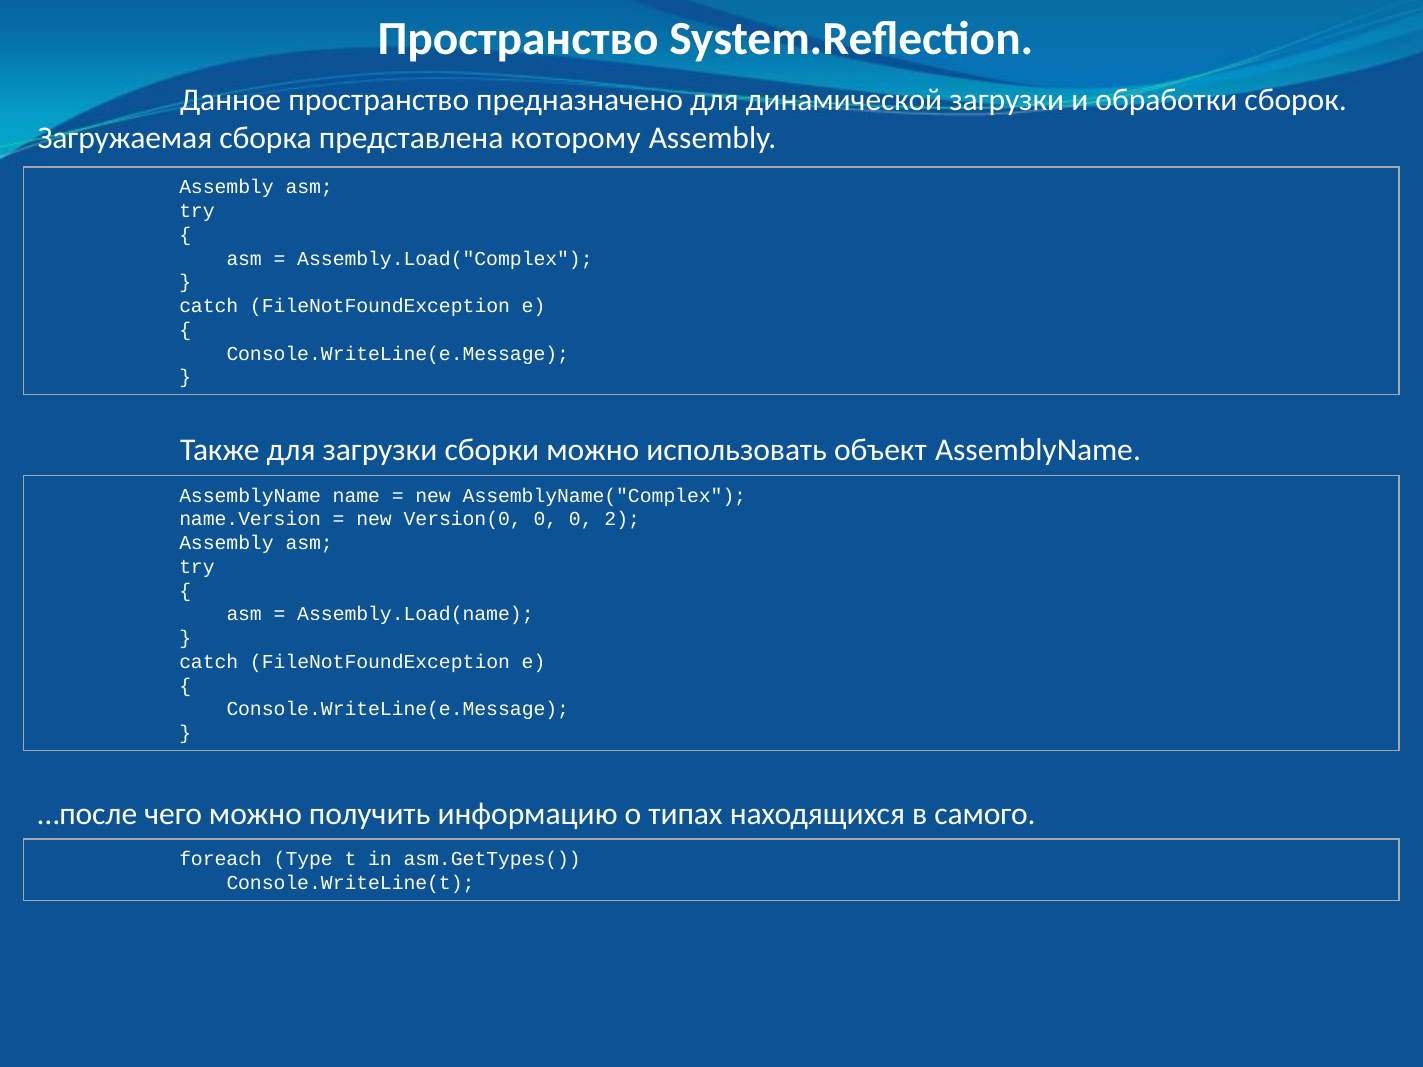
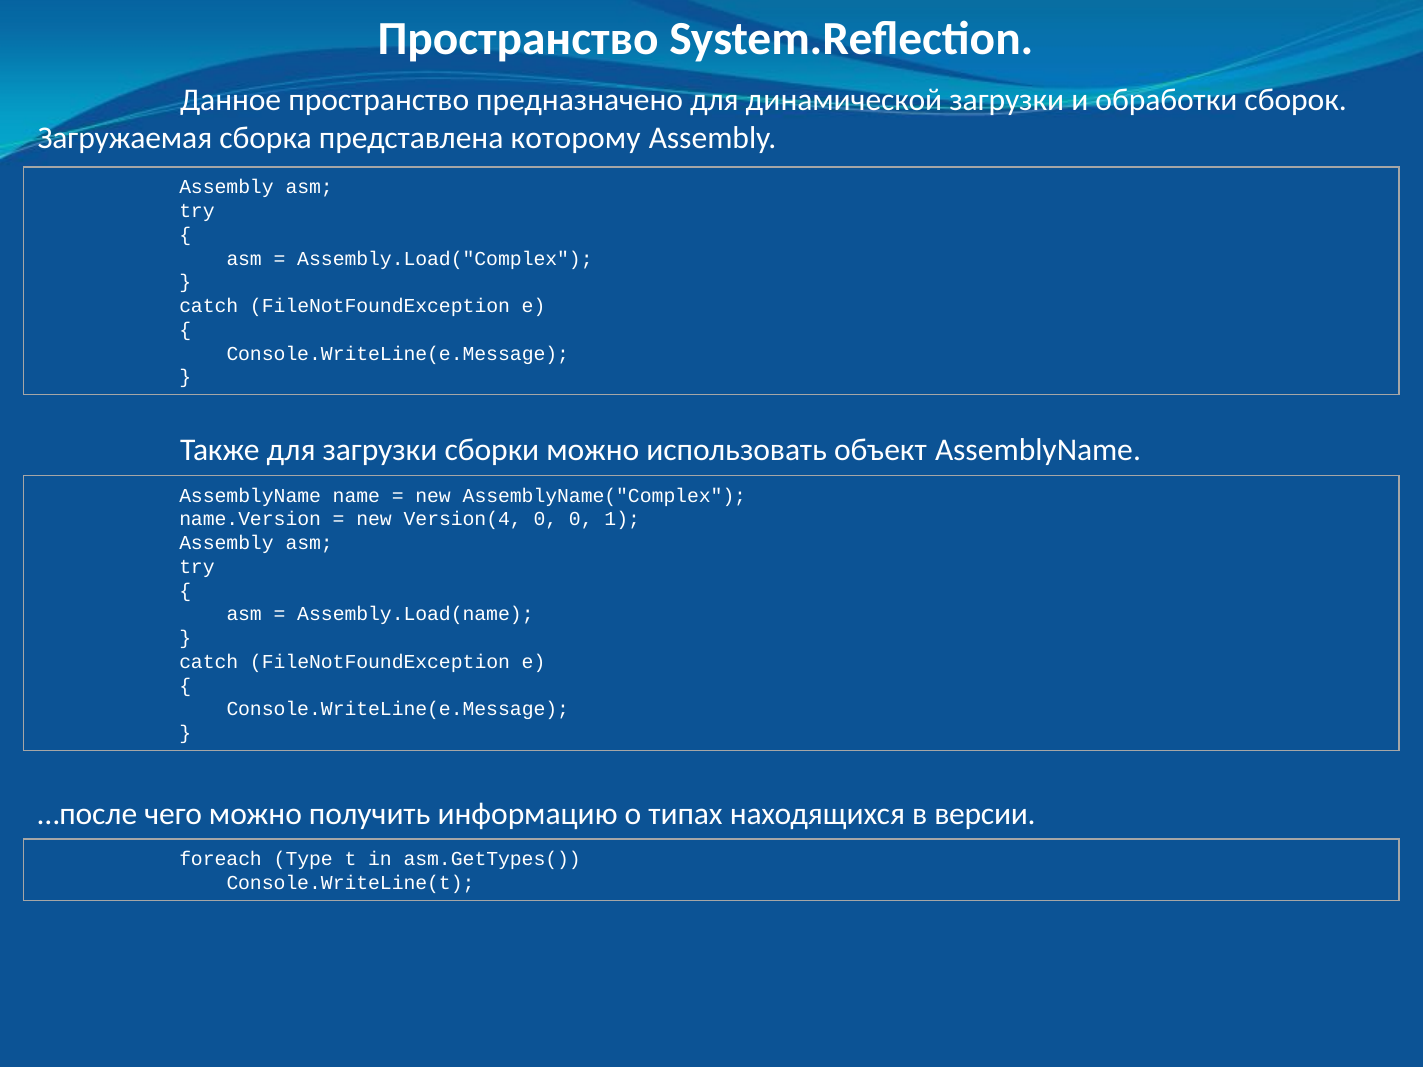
Version(0: Version(0 -> Version(4 (463, 520)
2: 2 -> 1 (622, 520)
самого: самого -> версии (985, 815)
